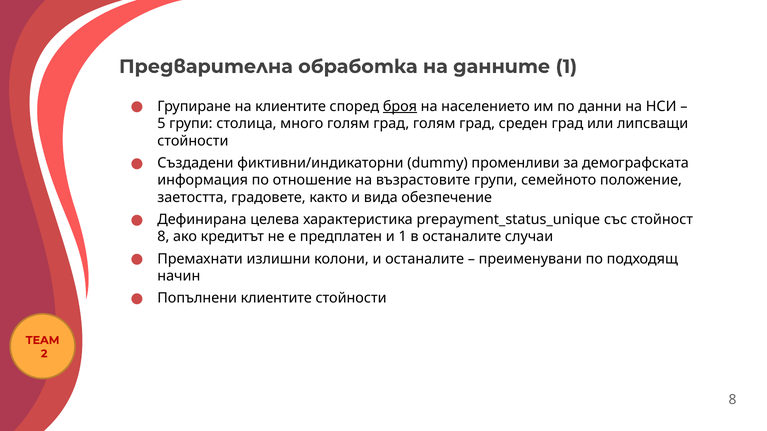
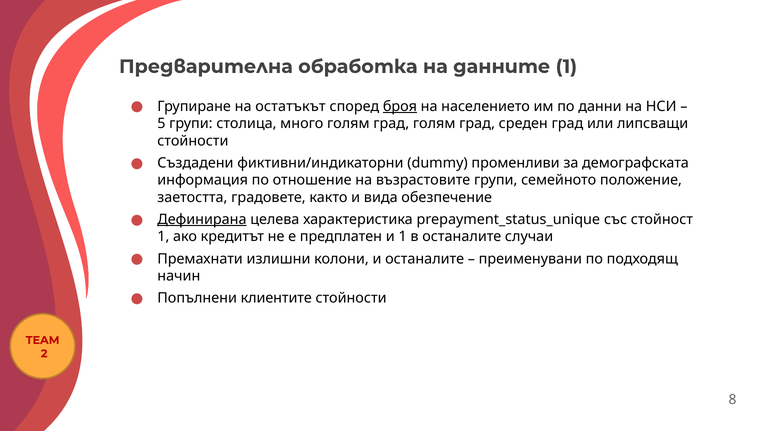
на клиентите: клиентите -> остатъкът (290, 107)
Дефинирана underline: none -> present (202, 220)
8: 8 -> 1 (163, 237)
